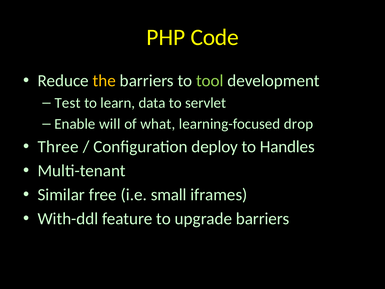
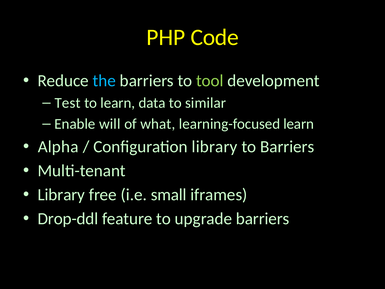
the colour: yellow -> light blue (104, 81)
servlet: servlet -> similar (206, 103)
learning-focused drop: drop -> learn (299, 124)
Three: Three -> Alpha (58, 147)
Configuration deploy: deploy -> library (215, 147)
to Handles: Handles -> Barriers (287, 147)
Similar: Similar -> Library (61, 195)
With-ddl: With-ddl -> Drop-ddl (68, 219)
